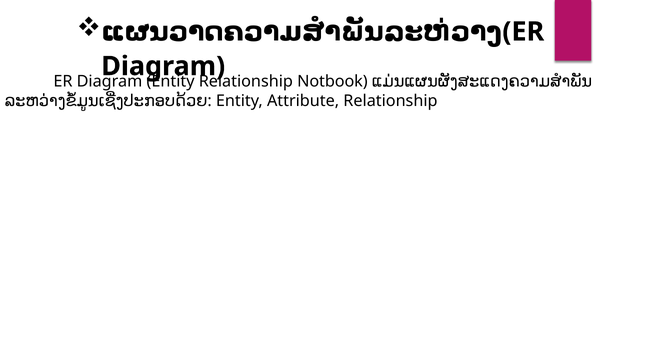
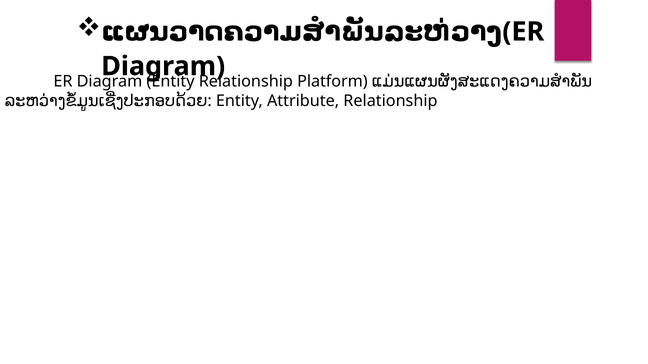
Notbook: Notbook -> Platform (332, 82)
